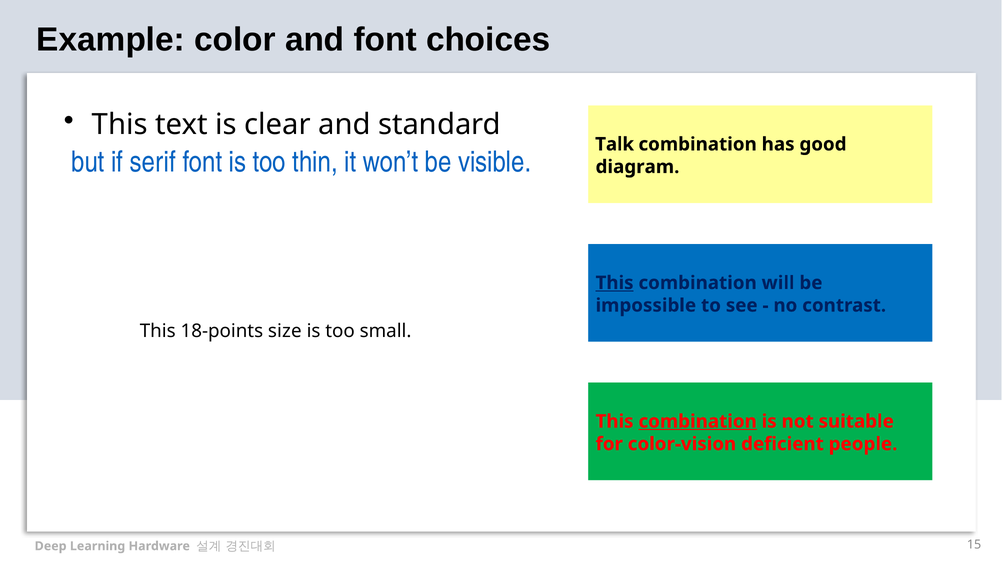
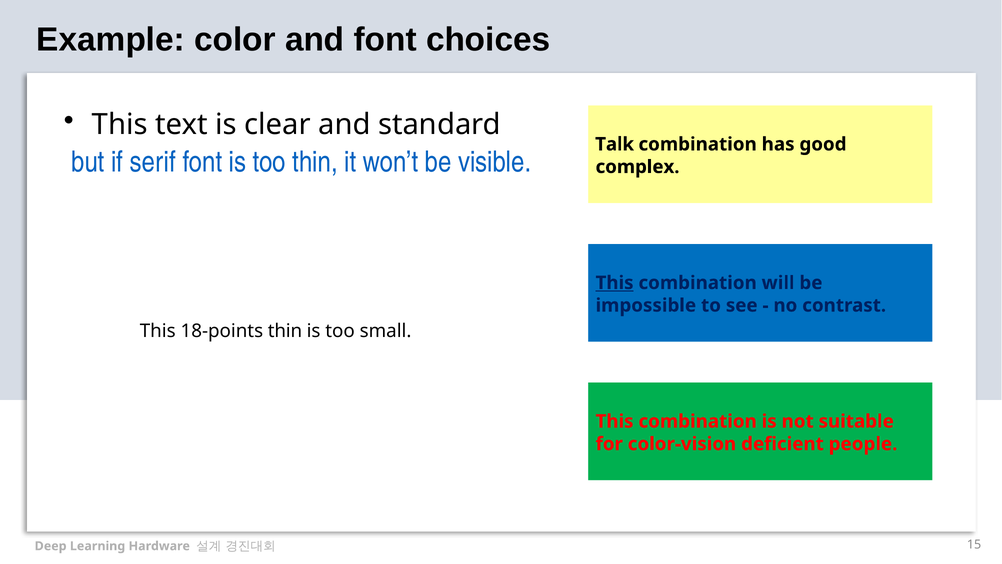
diagram: diagram -> complex (638, 167)
18-points size: size -> thin (285, 331)
combination underline: present -> none (698, 421)
